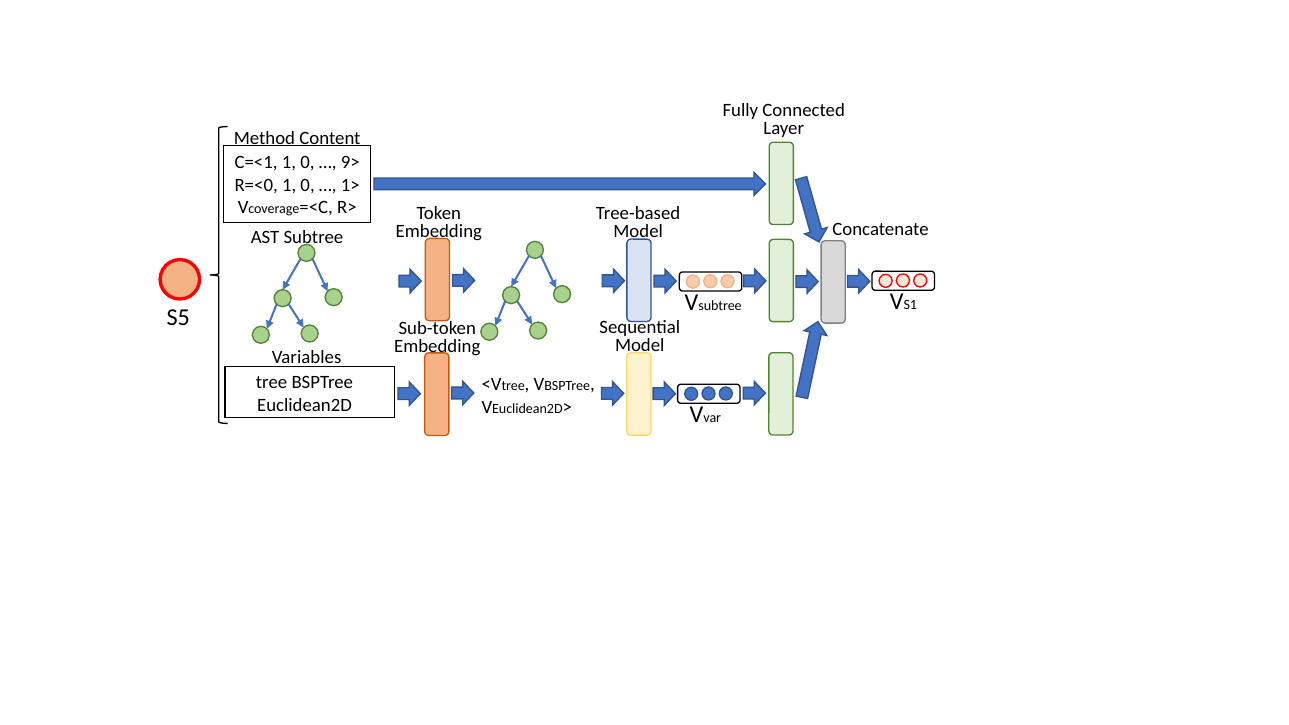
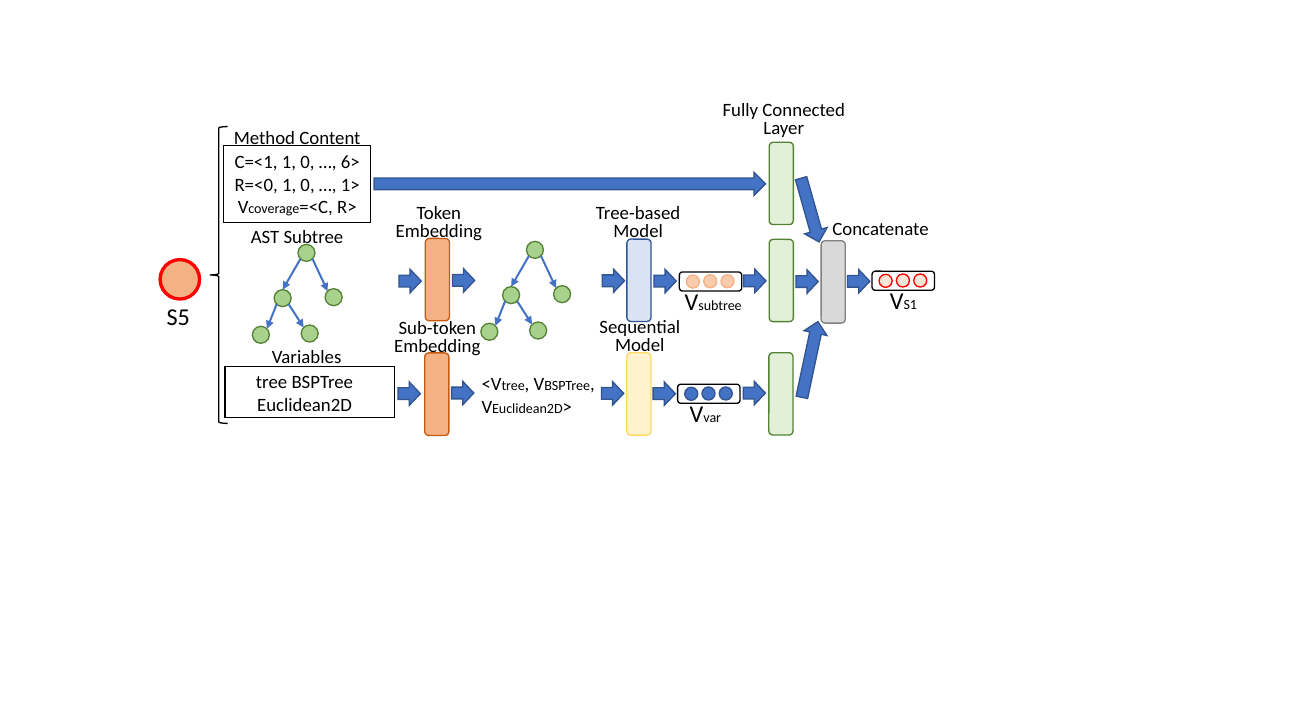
9>: 9> -> 6> (350, 163)
